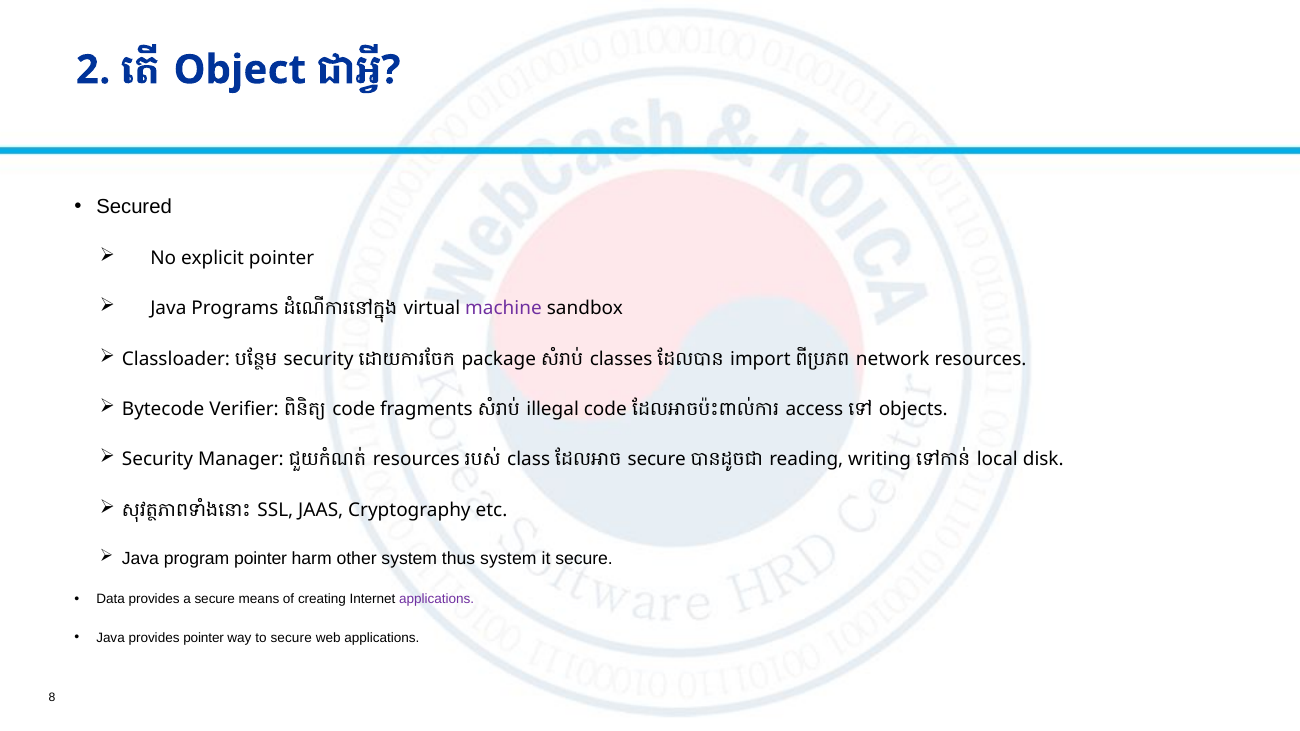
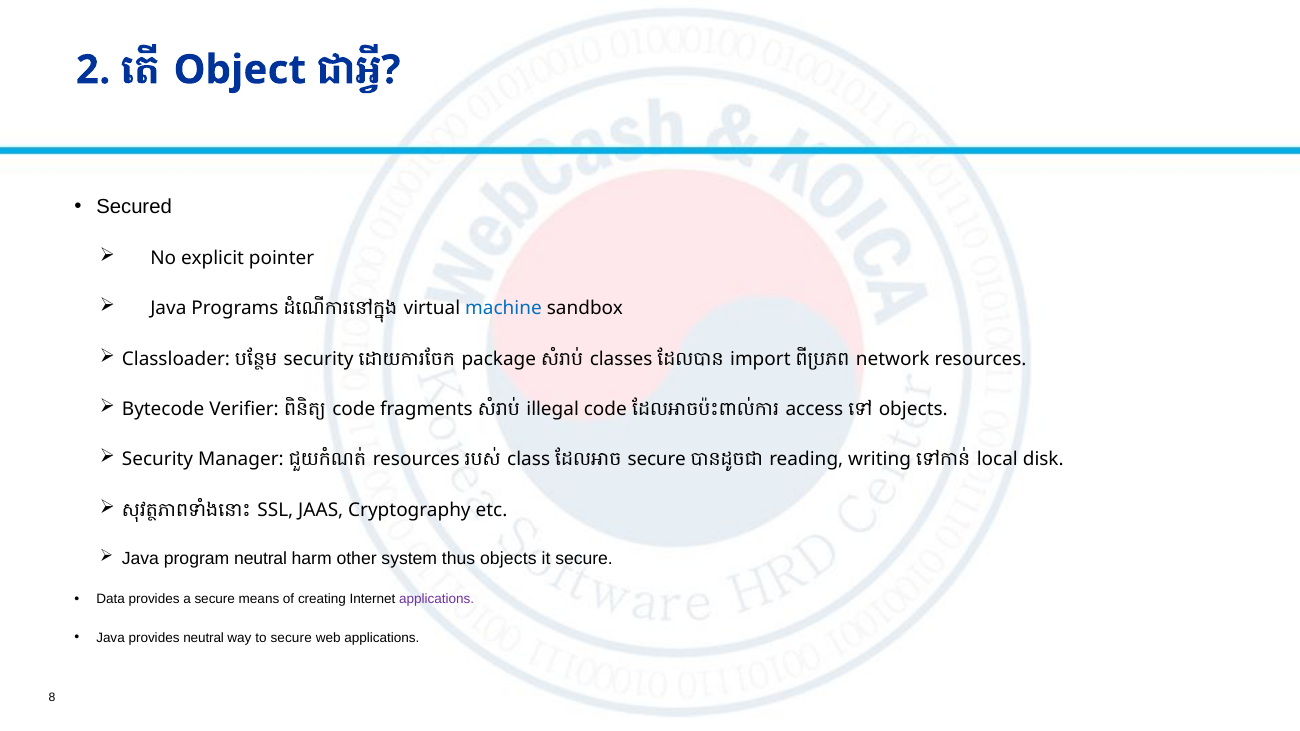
machine colour: purple -> blue (503, 309)
program pointer: pointer -> neutral (261, 559)
thus system: system -> objects (508, 559)
provides pointer: pointer -> neutral (204, 638)
